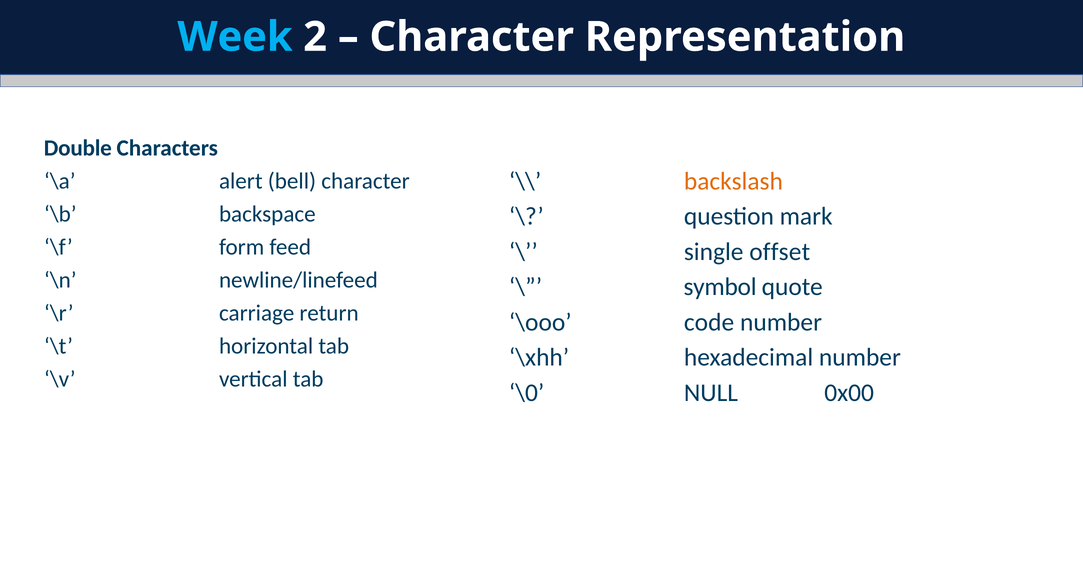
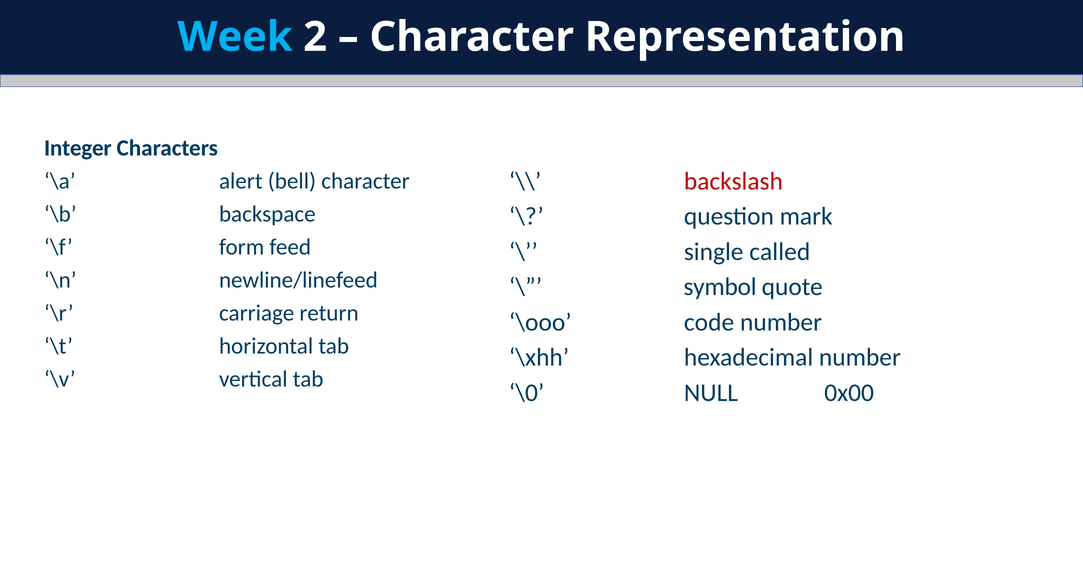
Double: Double -> Integer (78, 148)
backslash colour: orange -> red (733, 181)
offset: offset -> called (780, 252)
